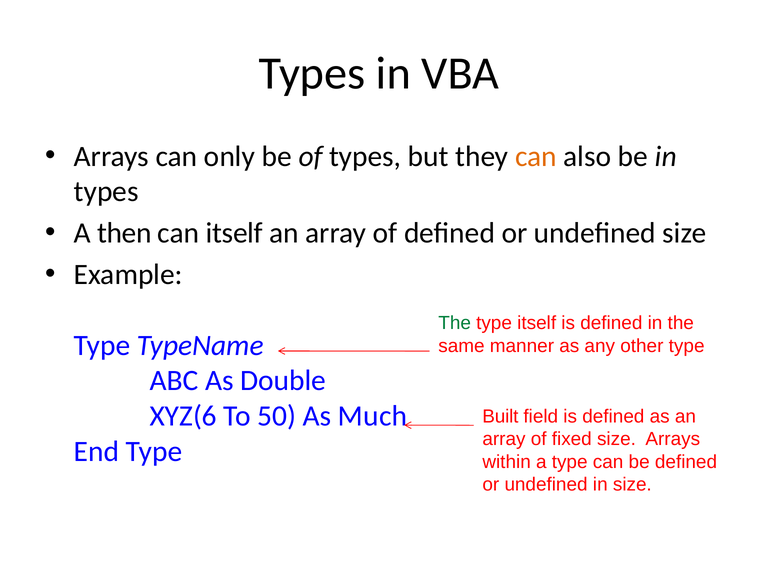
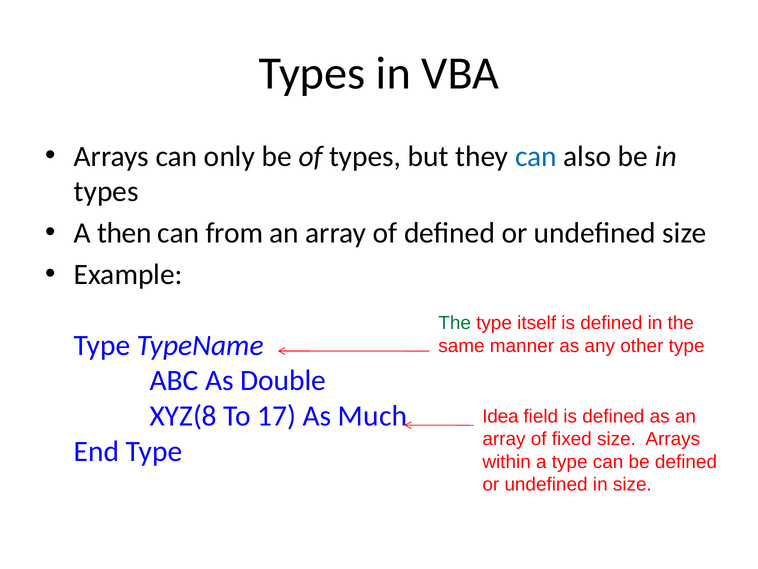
can colour: orange -> blue (536, 156)
can itself: itself -> from (234, 233)
XYZ(6: XYZ(6 -> XYZ(8 (183, 416)
50: 50 -> 17 (277, 416)
Built: Built -> Idea (500, 416)
